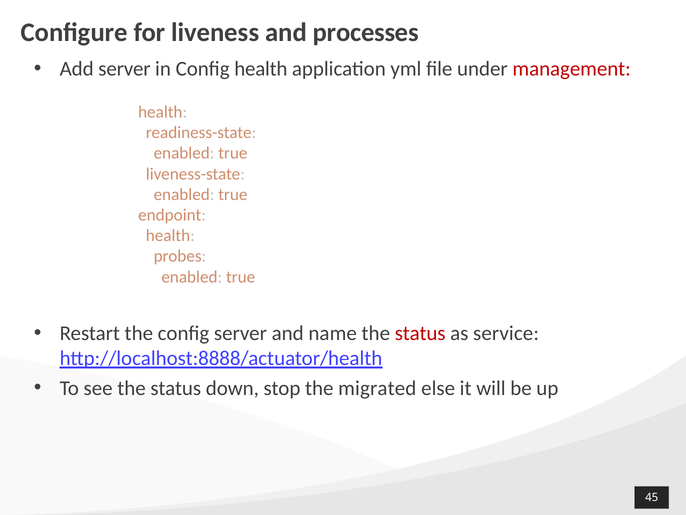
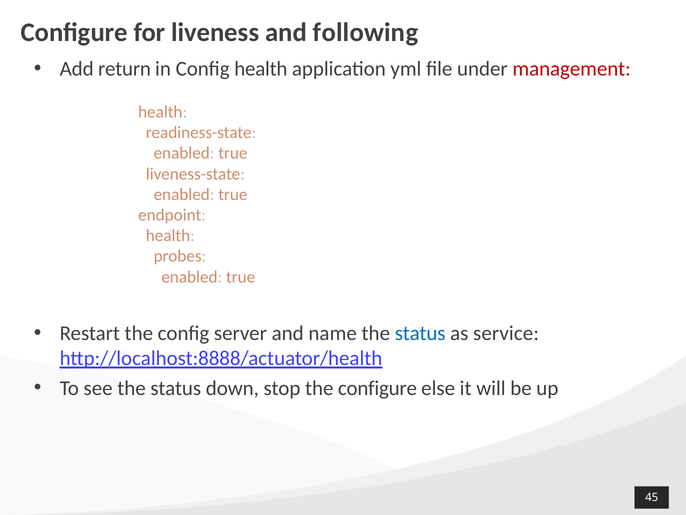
processes: processes -> following (366, 33)
Add server: server -> return (124, 69)
status colour: red -> blue (420, 333)
the migrated: migrated -> configure (377, 388)
